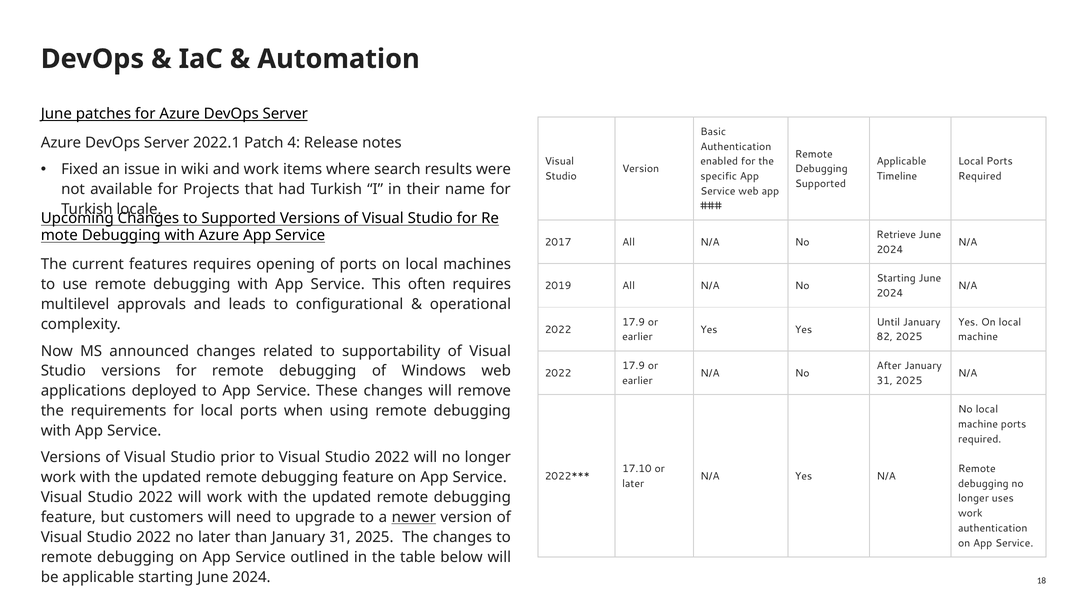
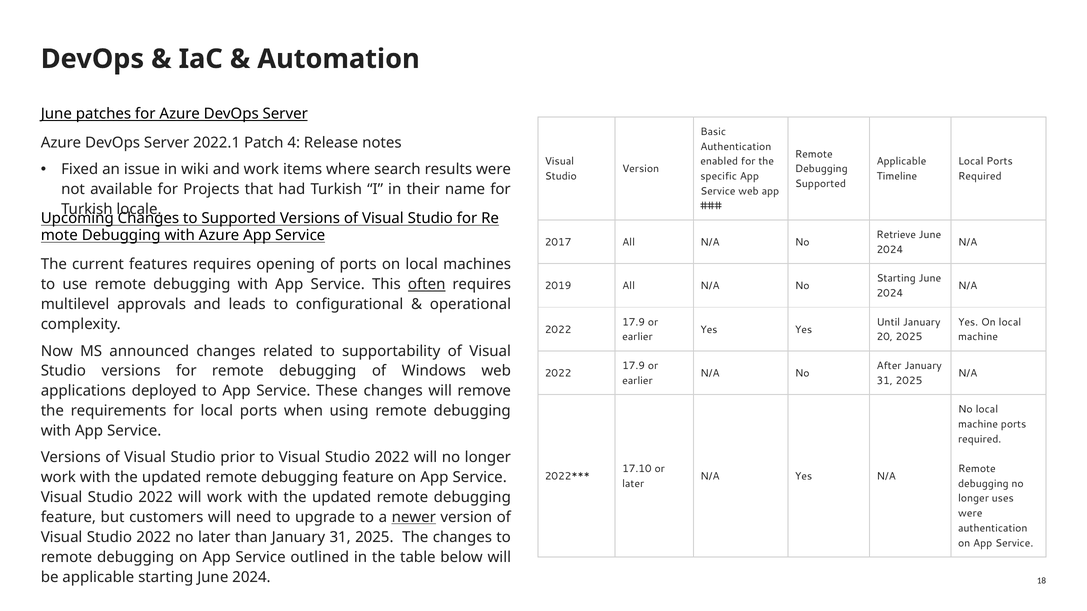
often underline: none -> present (427, 285)
82: 82 -> 20 (885, 337)
work: work -> were (970, 514)
